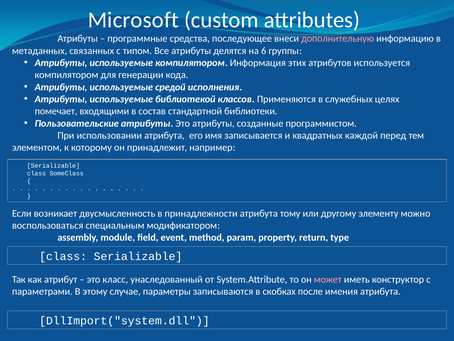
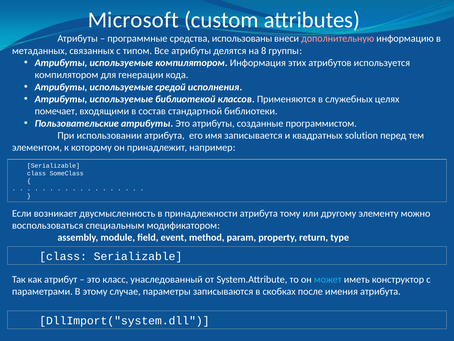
последующее: последующее -> использованы (242, 38)
6: 6 -> 8 (264, 51)
каждой: каждой -> solution (361, 135)
может colour: pink -> light blue (328, 279)
